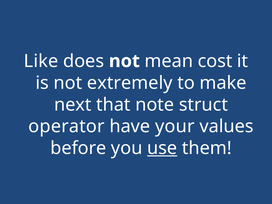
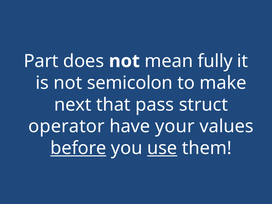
Like: Like -> Part (41, 61)
cost: cost -> fully (215, 61)
extremely: extremely -> semicolon (130, 83)
note: note -> pass (155, 105)
before underline: none -> present (78, 148)
